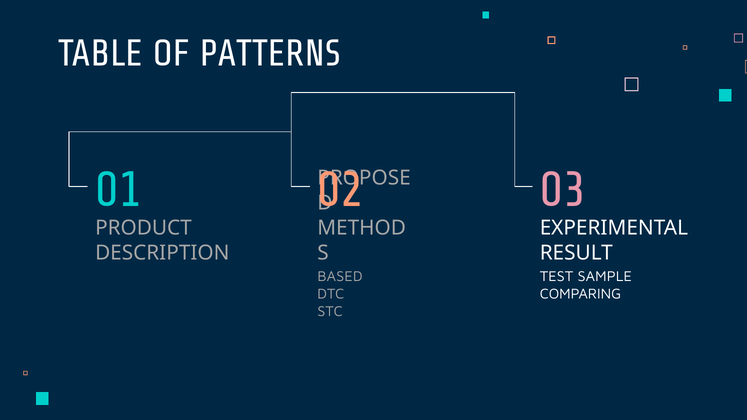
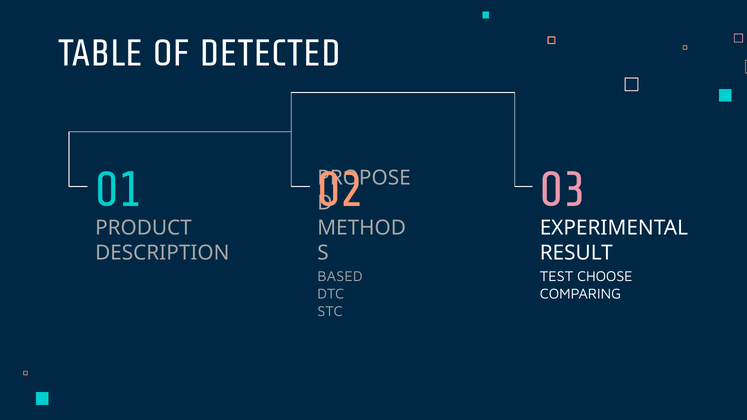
PATTERNS: PATTERNS -> DETECTED (270, 54)
SAMPLE: SAMPLE -> CHOOSE (605, 277)
